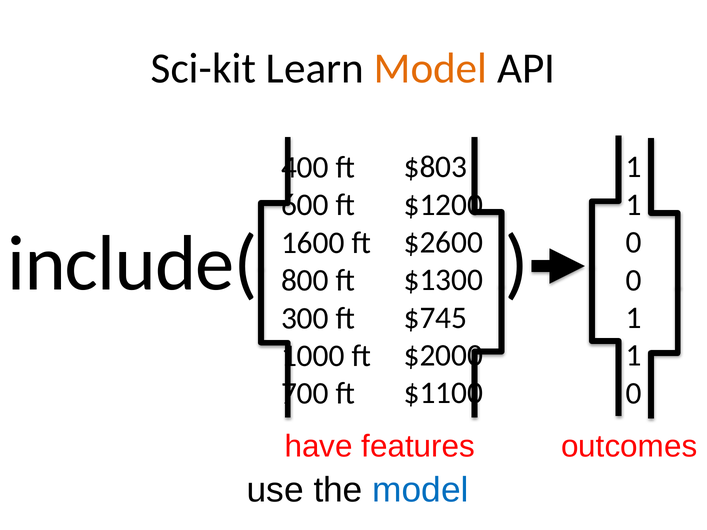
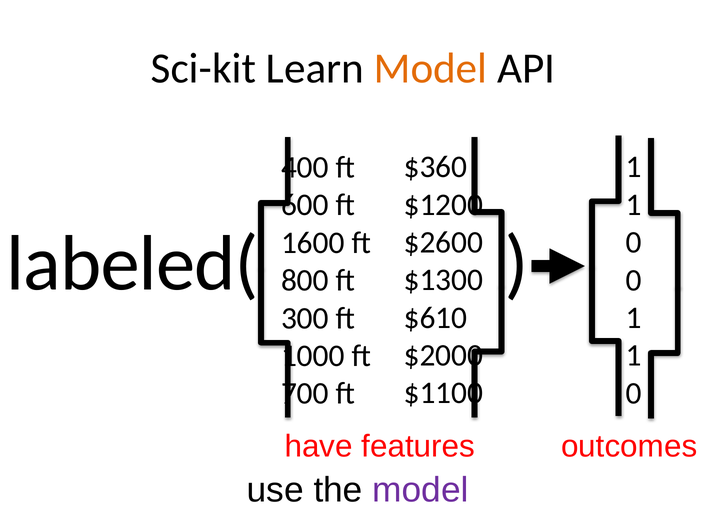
$803: $803 -> $360 (435, 167)
include(: include( -> labeled( (132, 264)
$745: $745 -> $610 (435, 318)
model colour: blue -> purple (420, 490)
